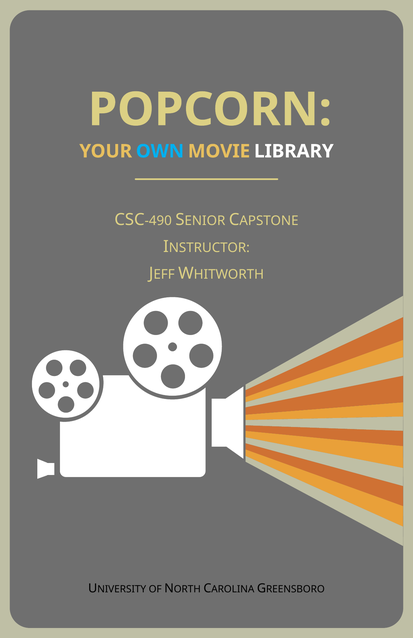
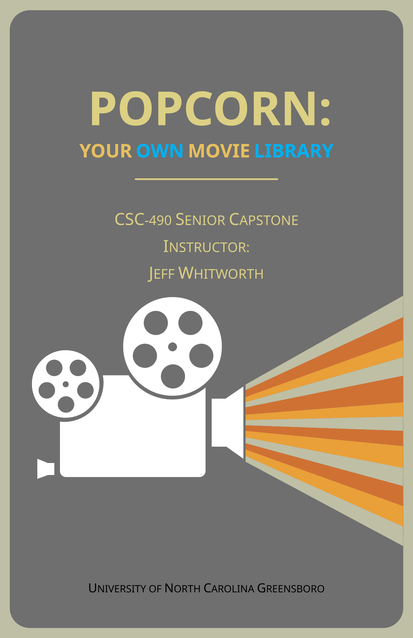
LIBRARY colour: white -> light blue (294, 151)
